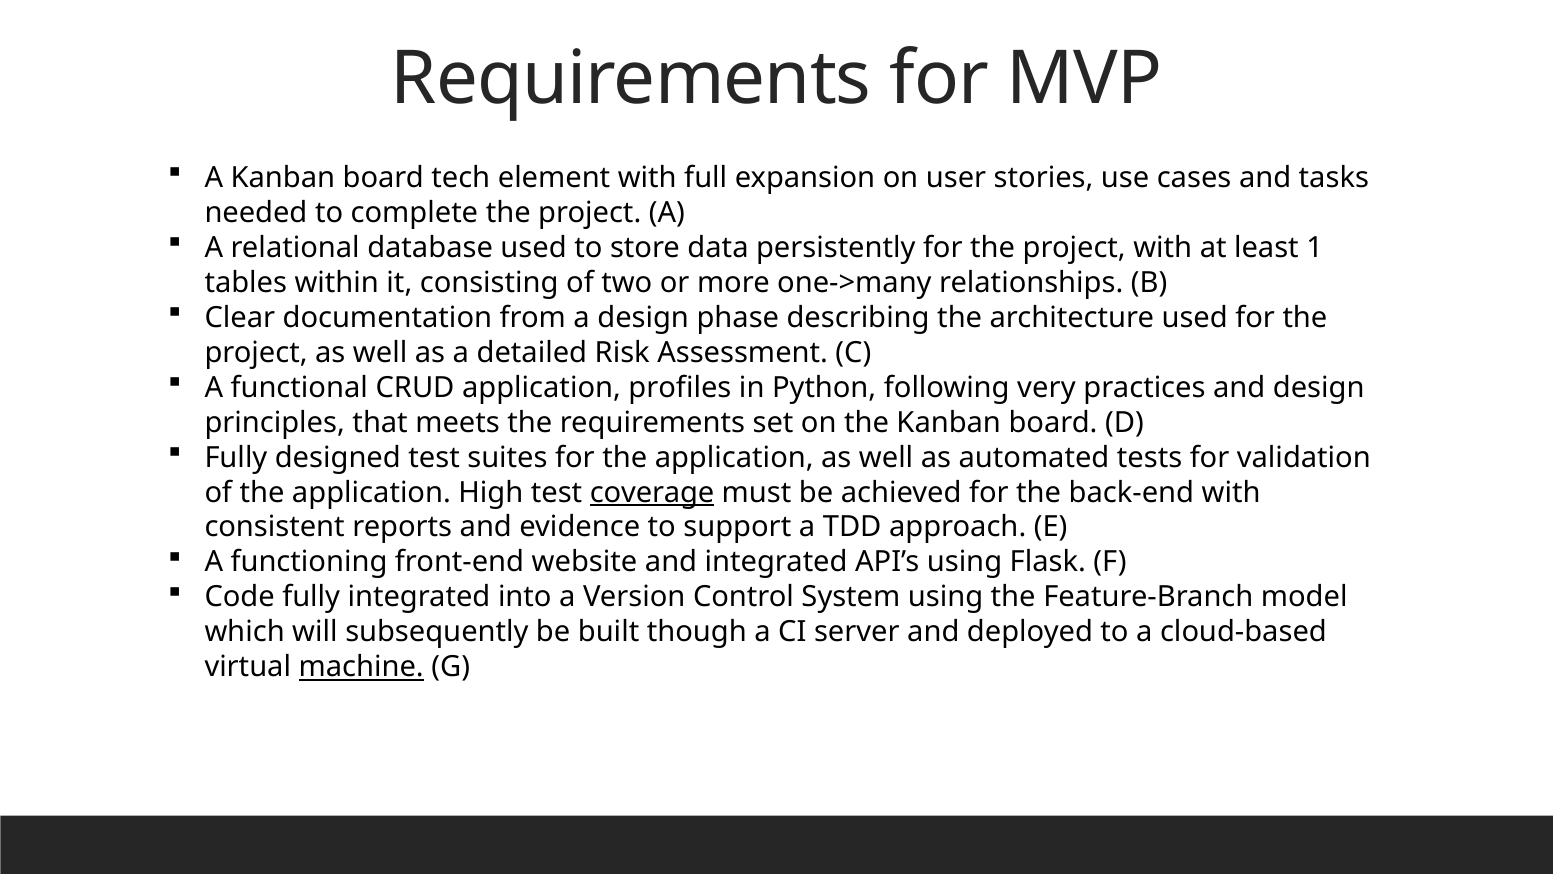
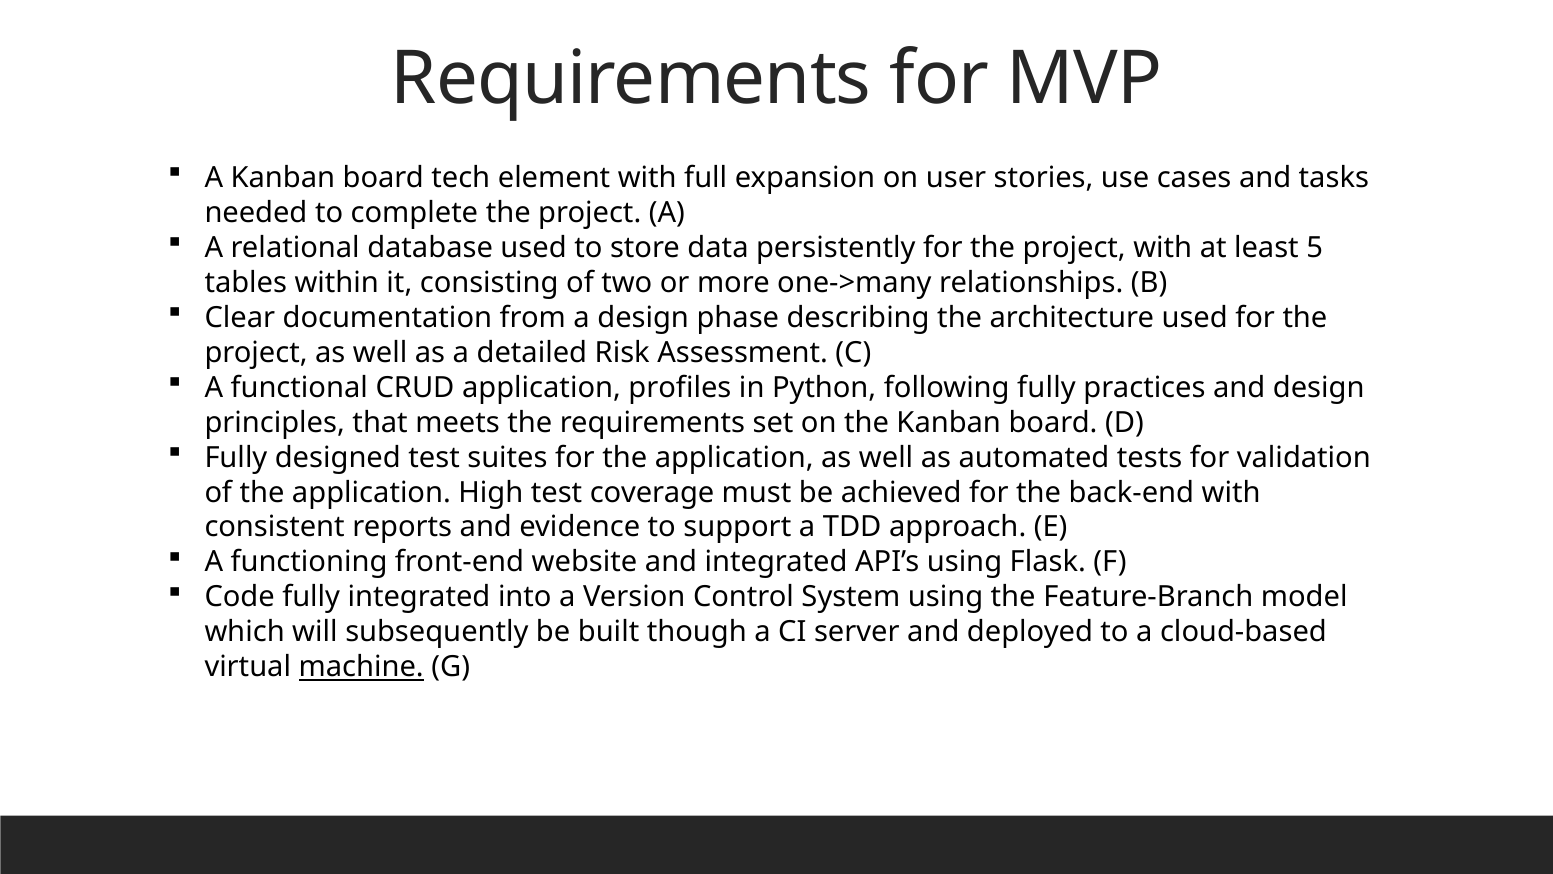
1: 1 -> 5 (1315, 248)
following very: very -> fully (1046, 387)
coverage underline: present -> none (652, 492)
